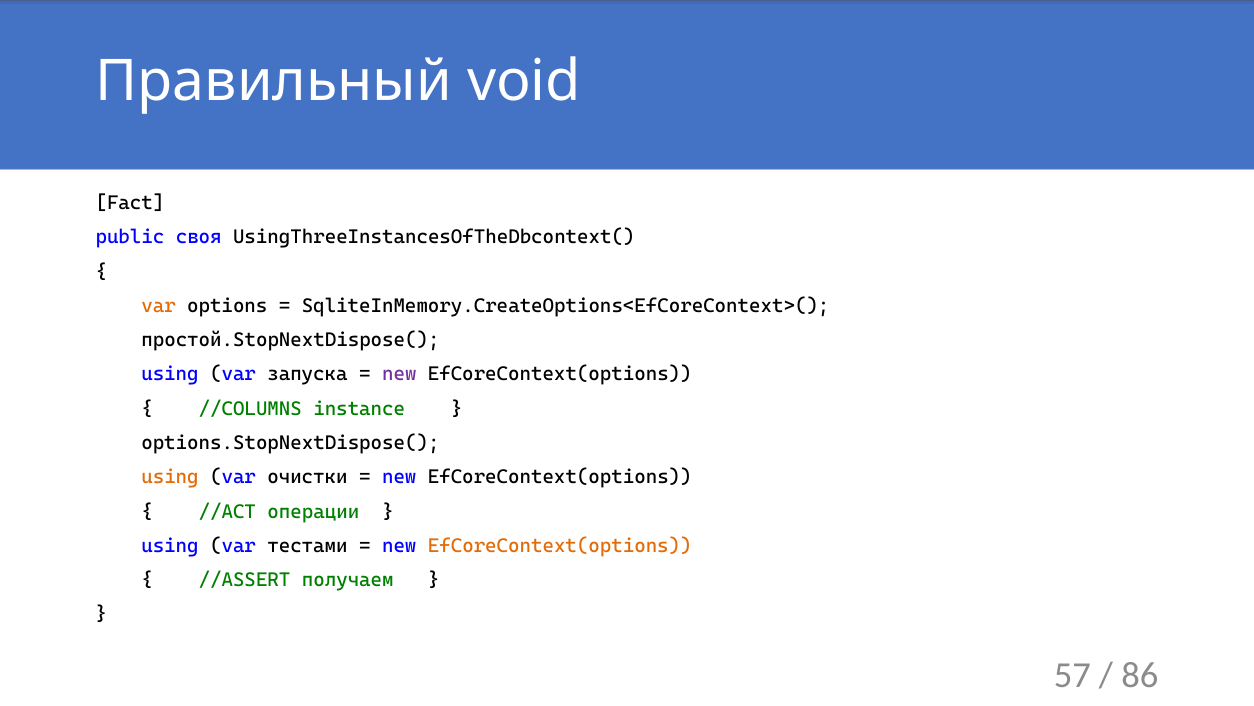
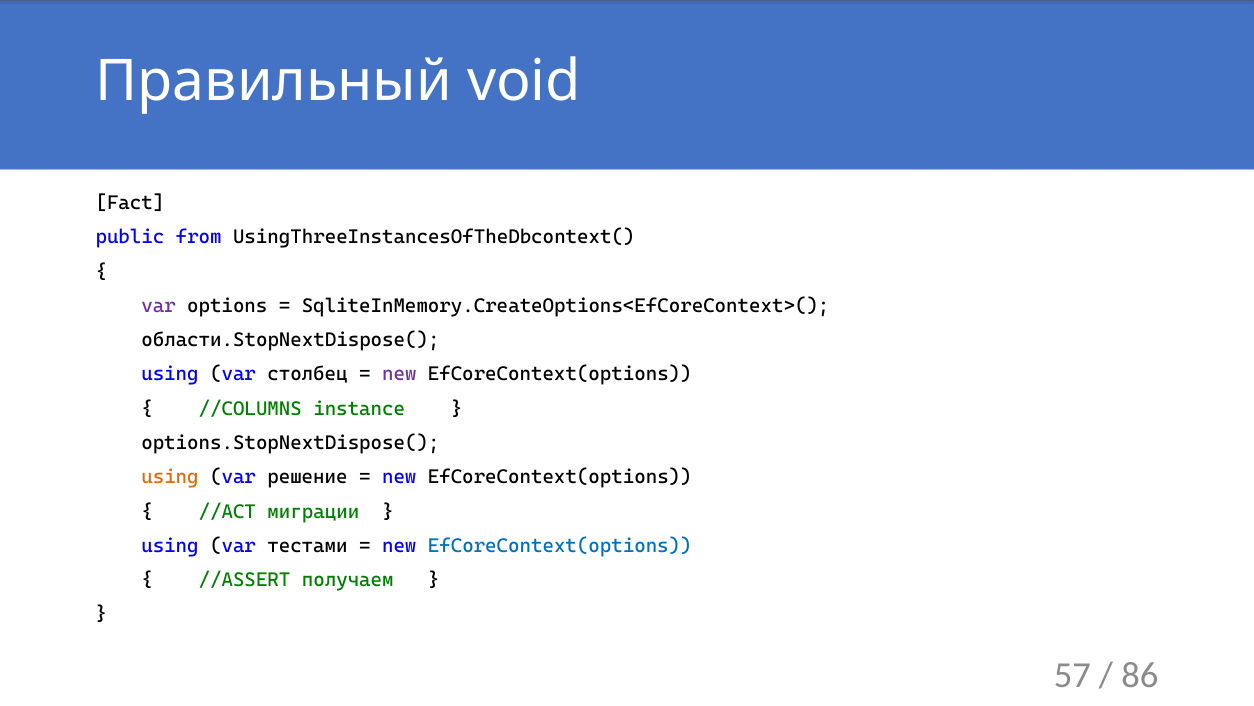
своя: своя -> from (199, 237)
var colour: orange -> purple (159, 306)
простой.StopNextDispose(: простой.StopNextDispose( -> области.StopNextDispose( (290, 340)
запуска: запуска -> столбец (307, 374)
очистки: очистки -> решение (307, 477)
операции: операции -> миграции (313, 511)
EfCoreContext(options colour: orange -> blue (560, 545)
